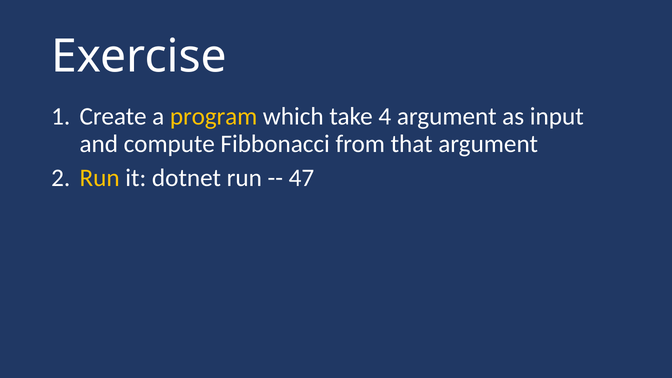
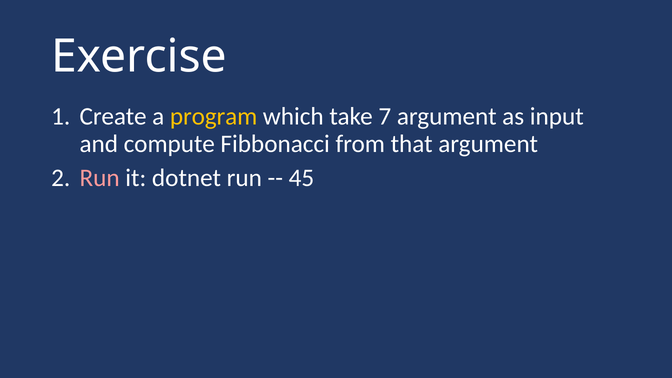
4: 4 -> 7 (385, 117)
Run colour: yellow -> pink (100, 178)
47: 47 -> 45 (301, 178)
